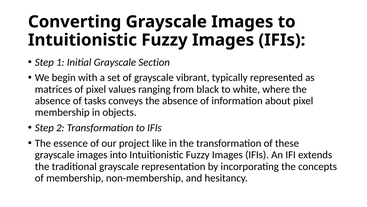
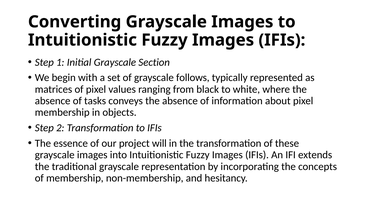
vibrant: vibrant -> follows (193, 77)
like: like -> will (159, 143)
